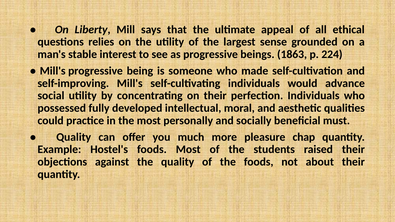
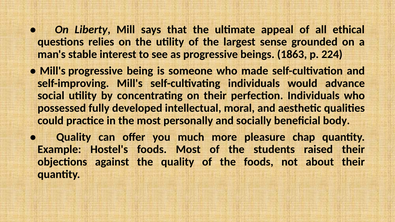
must: must -> body (336, 121)
